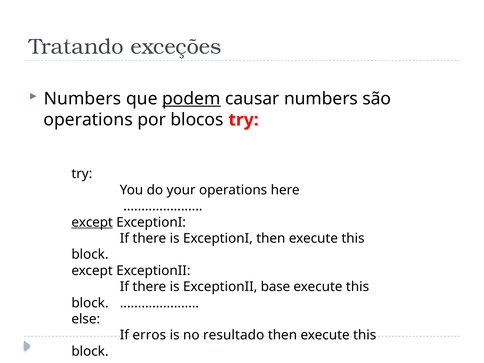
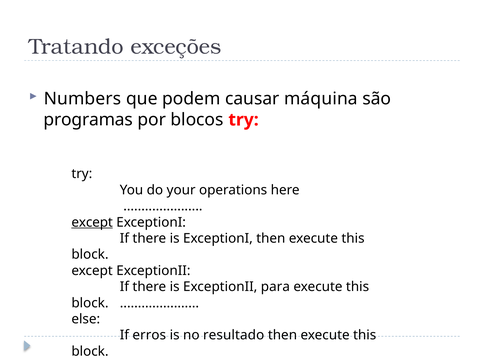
podem underline: present -> none (191, 99)
causar numbers: numbers -> máquina (321, 99)
operations: operations -> programas (88, 120)
base: base -> para (275, 287)
